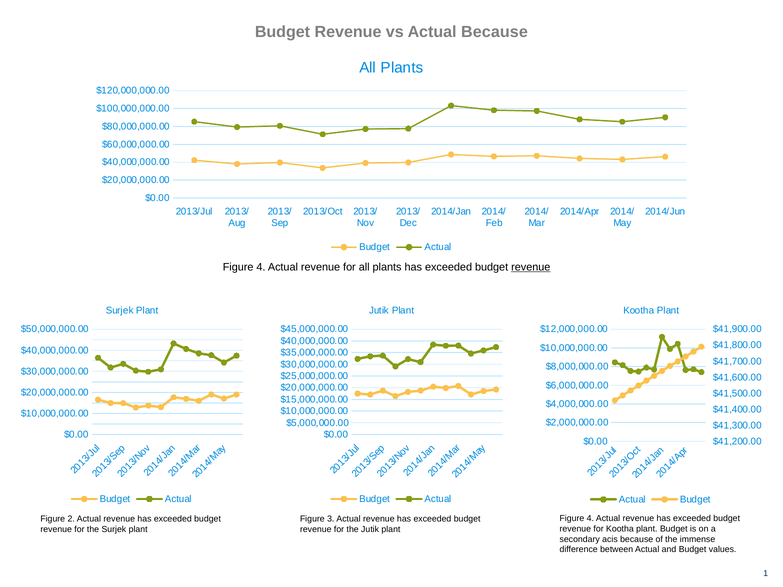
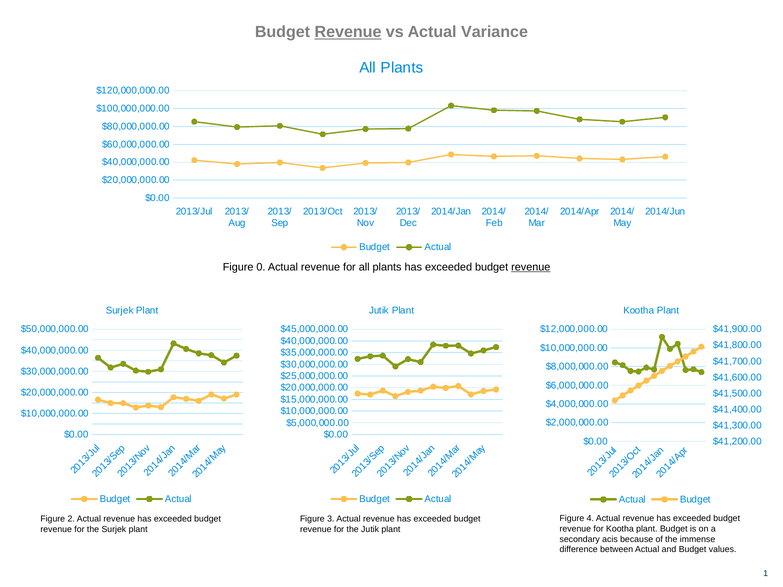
Revenue underline: none -> present (348, 32)
Actual Because: Because -> Variance (495, 32)
4: 4 -> 0 (261, 267)
